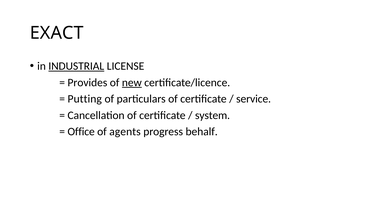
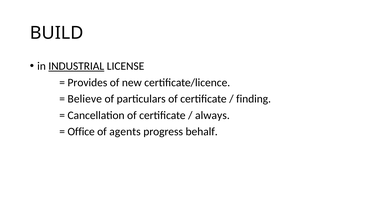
EXACT: EXACT -> BUILD (57, 33)
new underline: present -> none (132, 83)
Putting: Putting -> Believe (85, 99)
service: service -> finding (254, 99)
system: system -> always (212, 116)
